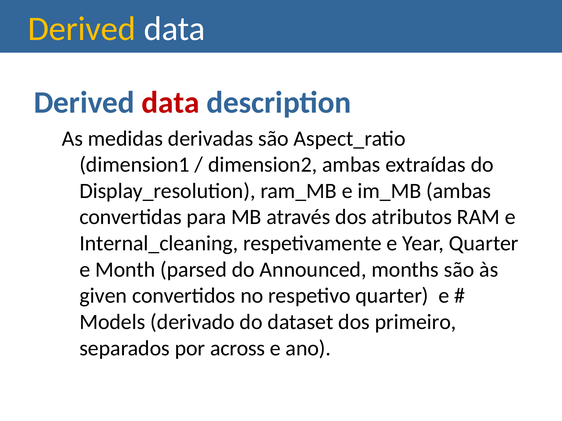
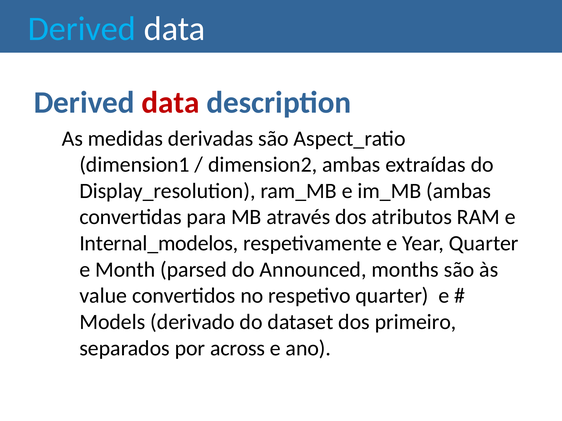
Derived colour: yellow -> light blue (82, 29)
Internal_cleaning: Internal_cleaning -> Internal_modelos (159, 244)
given: given -> value (103, 296)
